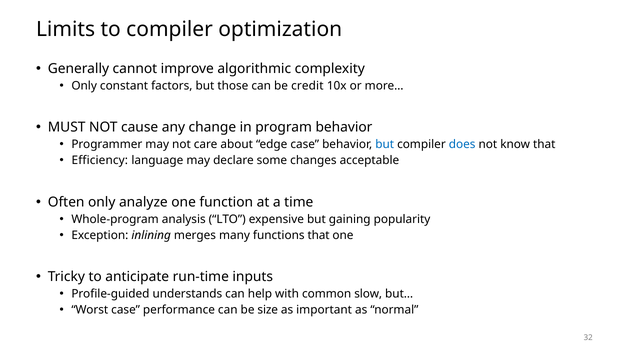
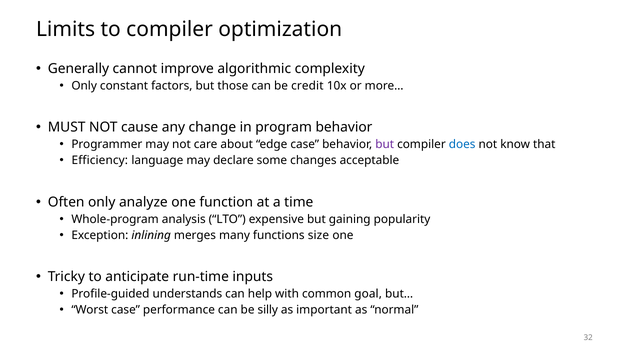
but colour: blue -> purple (385, 144)
functions that: that -> size (318, 235)
slow: slow -> goal (368, 294)
size: size -> silly (268, 310)
